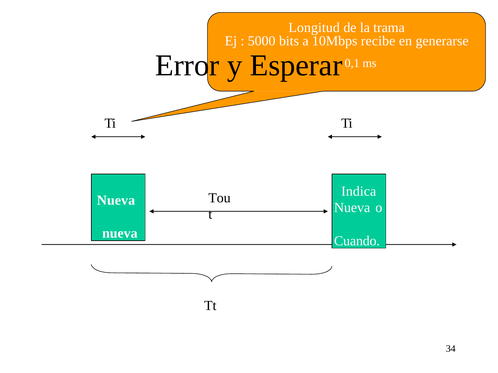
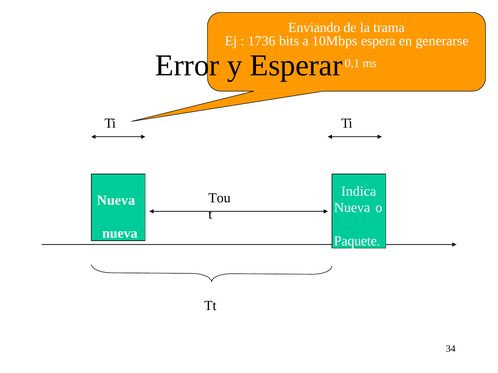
Longitud: Longitud -> Enviando (314, 28)
5000: 5000 -> 1736 (262, 41)
recibe: recibe -> espera (378, 41)
Cuando: Cuando -> Paquete (357, 241)
